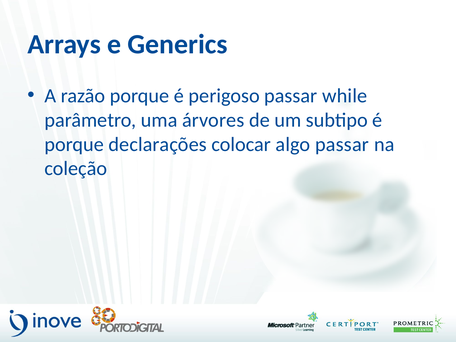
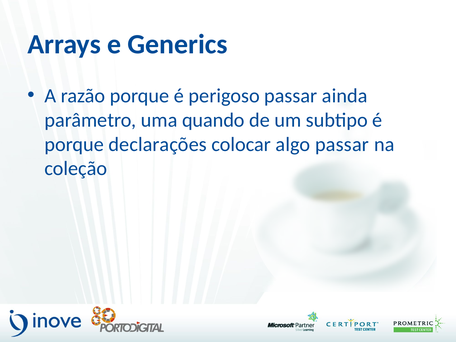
while: while -> ainda (345, 96)
árvores: árvores -> quando (213, 120)
